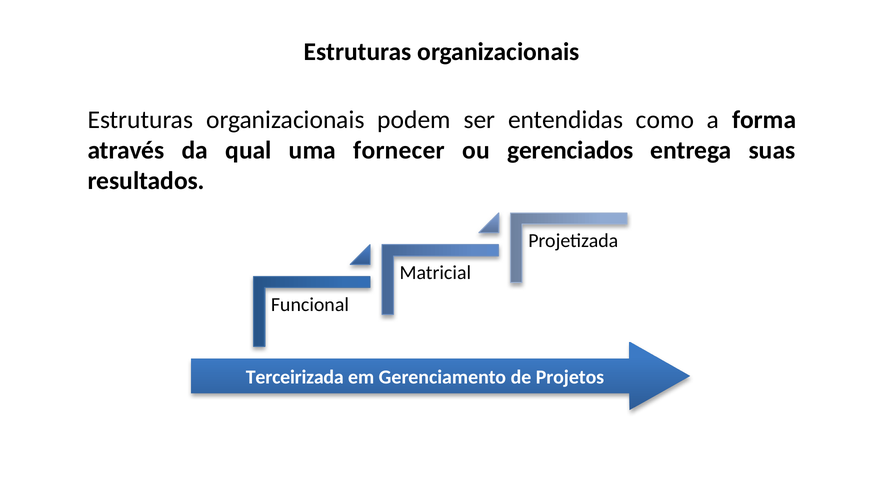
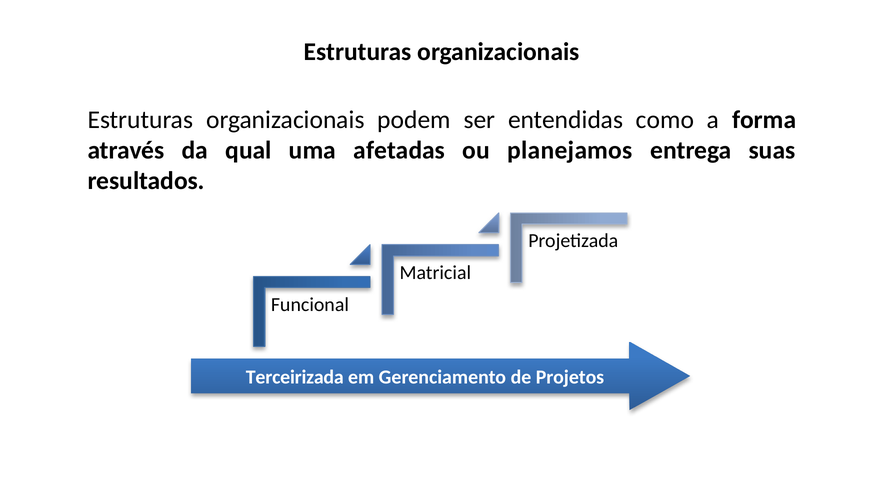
fornecer: fornecer -> afetadas (399, 150)
gerenciados: gerenciados -> planejamos (570, 150)
